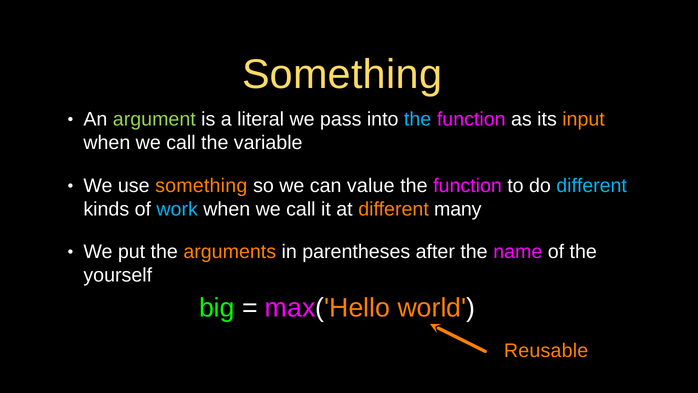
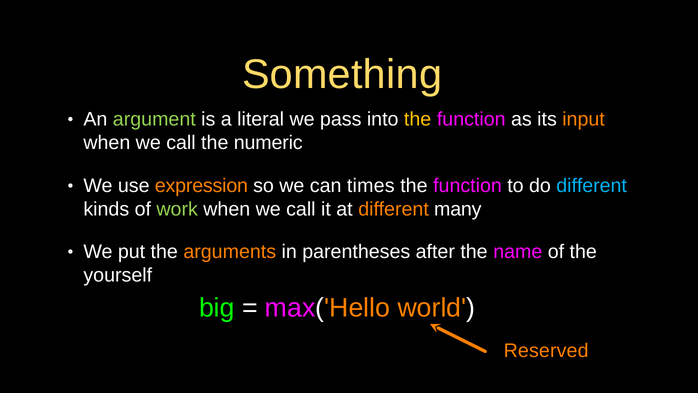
the colour: light blue -> yellow (418, 119)
variable: variable -> numeric (268, 143)
use something: something -> expression (201, 185)
value: value -> times (371, 185)
work colour: light blue -> light green (177, 209)
Reusable: Reusable -> Reserved (546, 351)
